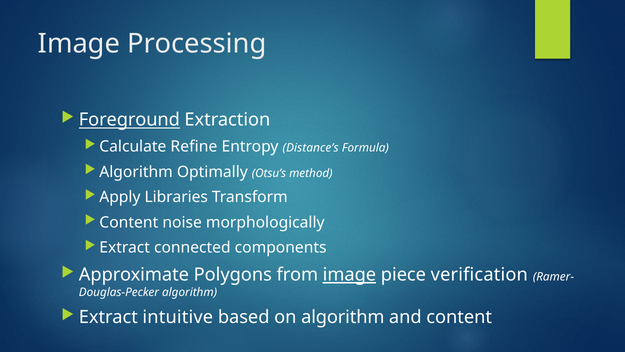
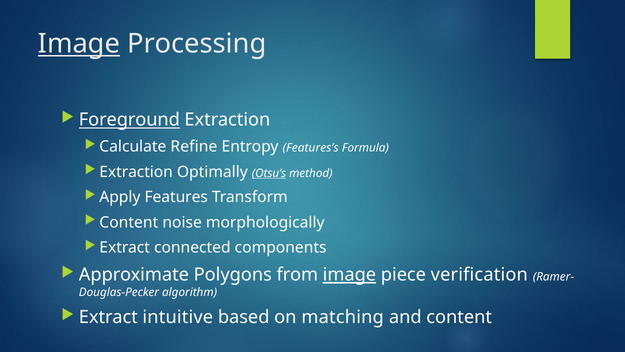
Image underline: none -> present (79, 44)
Distance’s: Distance’s -> Features’s (311, 148)
Algorithm: Algorithm -> Extraction (136, 172)
Otsu’s underline: none -> present (269, 173)
Libraries: Libraries -> Features (176, 197)
on algorithm: algorithm -> matching (343, 317)
